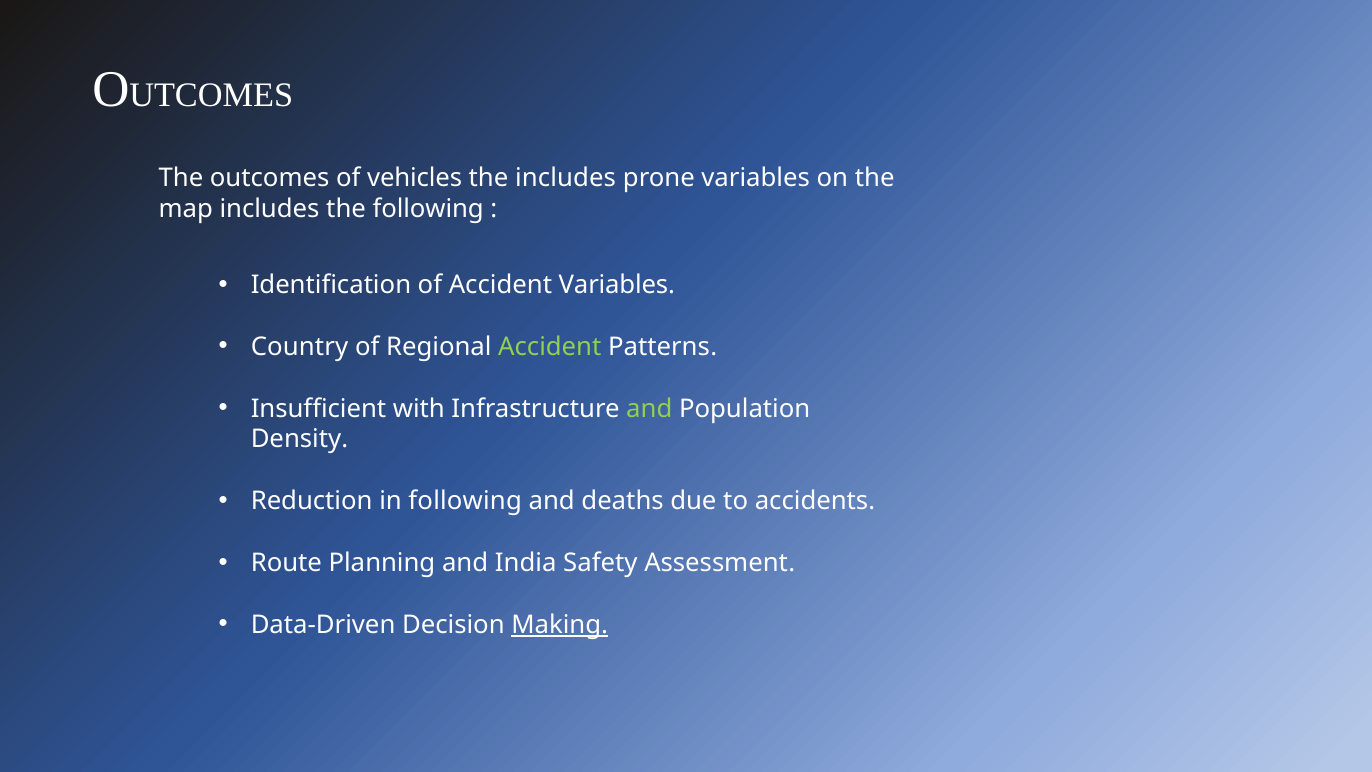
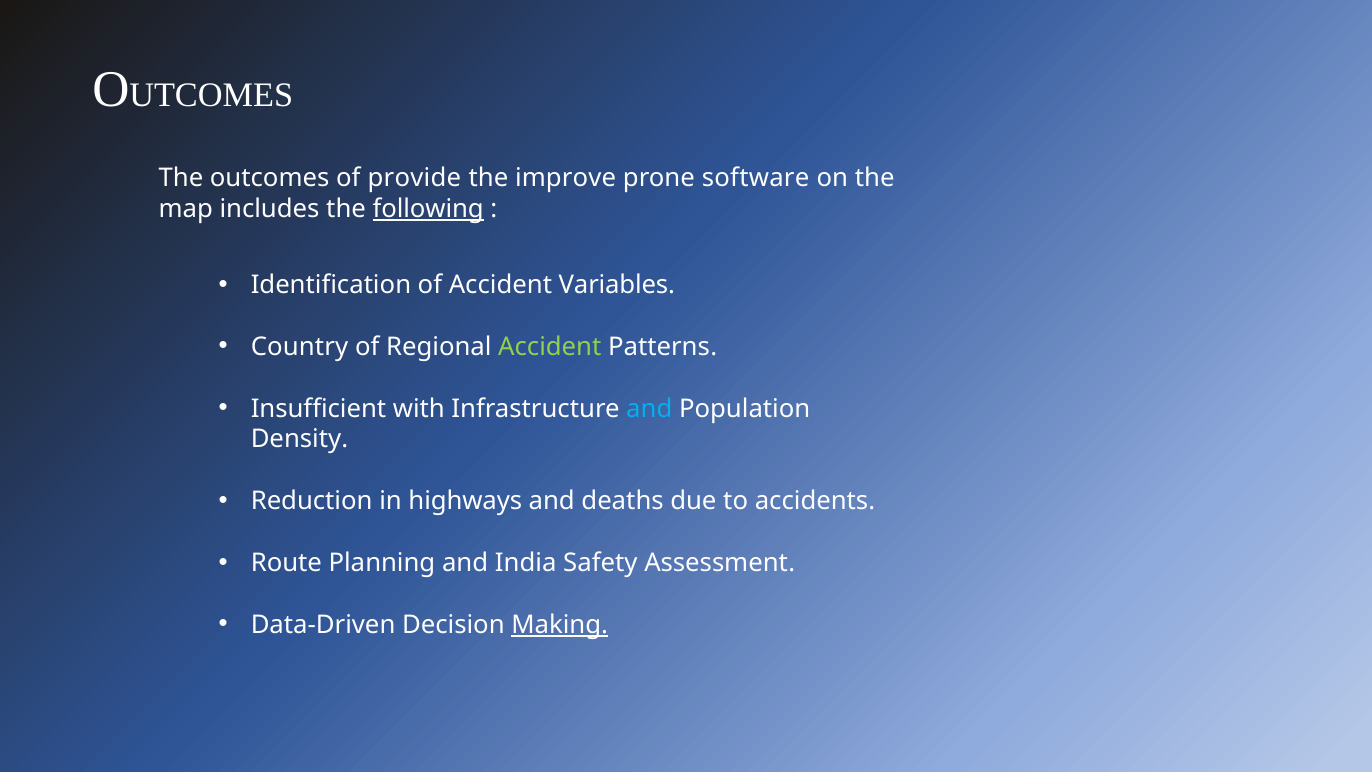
vehicles: vehicles -> provide (414, 178)
the includes: includes -> improve (566, 178)
prone variables: variables -> software (756, 178)
following underline: none -> present (428, 209)
and colour: light green -> light blue (649, 408)
in following: following -> highways (465, 501)
